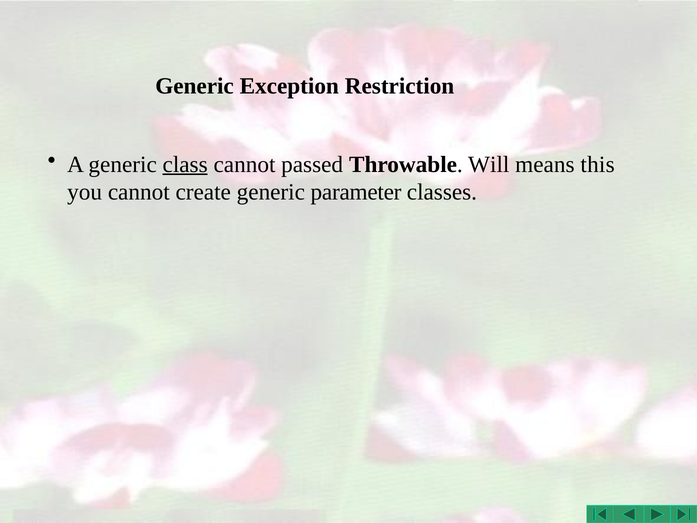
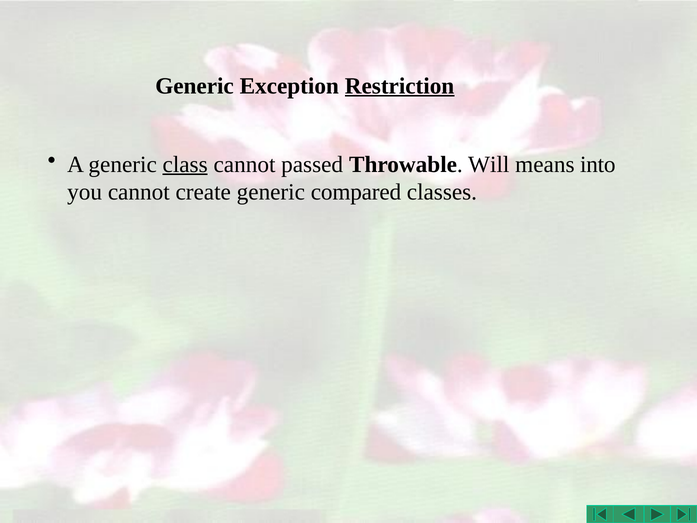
Restriction underline: none -> present (400, 86)
this: this -> into (598, 164)
parameter: parameter -> compared (356, 192)
